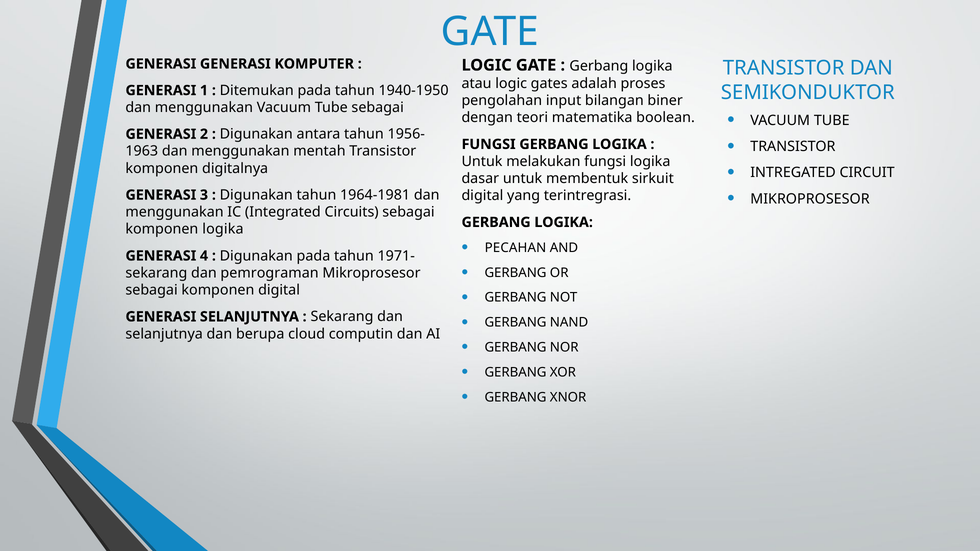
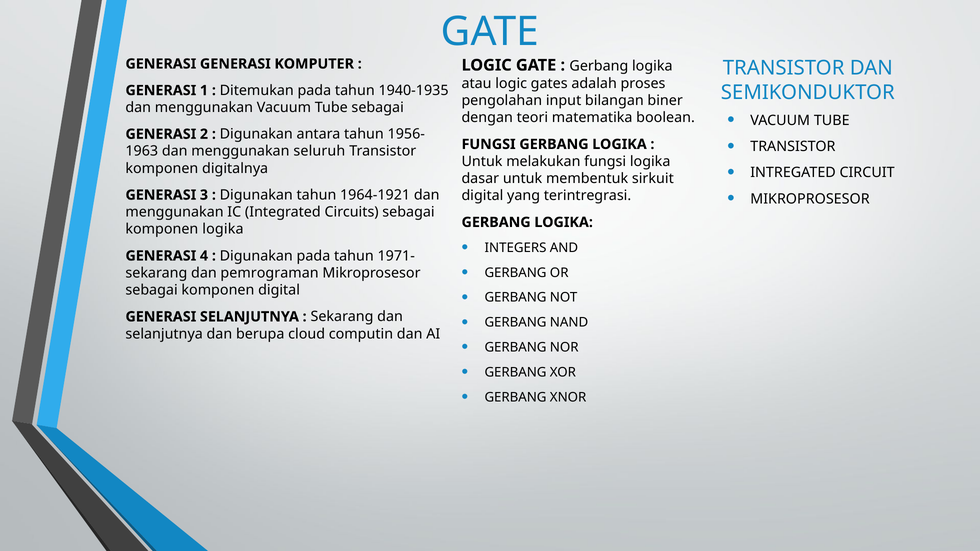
1940-1950: 1940-1950 -> 1940-1935 (414, 90)
mentah: mentah -> seluruh (319, 151)
1964-1981: 1964-1981 -> 1964-1921 (375, 195)
PECAHAN: PECAHAN -> INTEGERS (516, 248)
